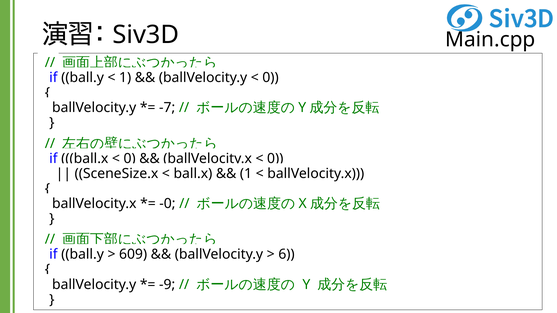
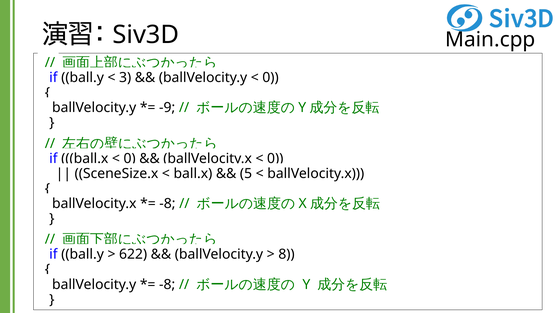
1: 1 -> 3 (125, 78)
-7: -7 -> -9 (167, 108)
1: 1 -> 5 (246, 174)
-0: -0 -> -8 (167, 204)
609: 609 -> 622 (133, 255)
6: 6 -> 8 (286, 255)
-9: -9 -> -8 (167, 285)
